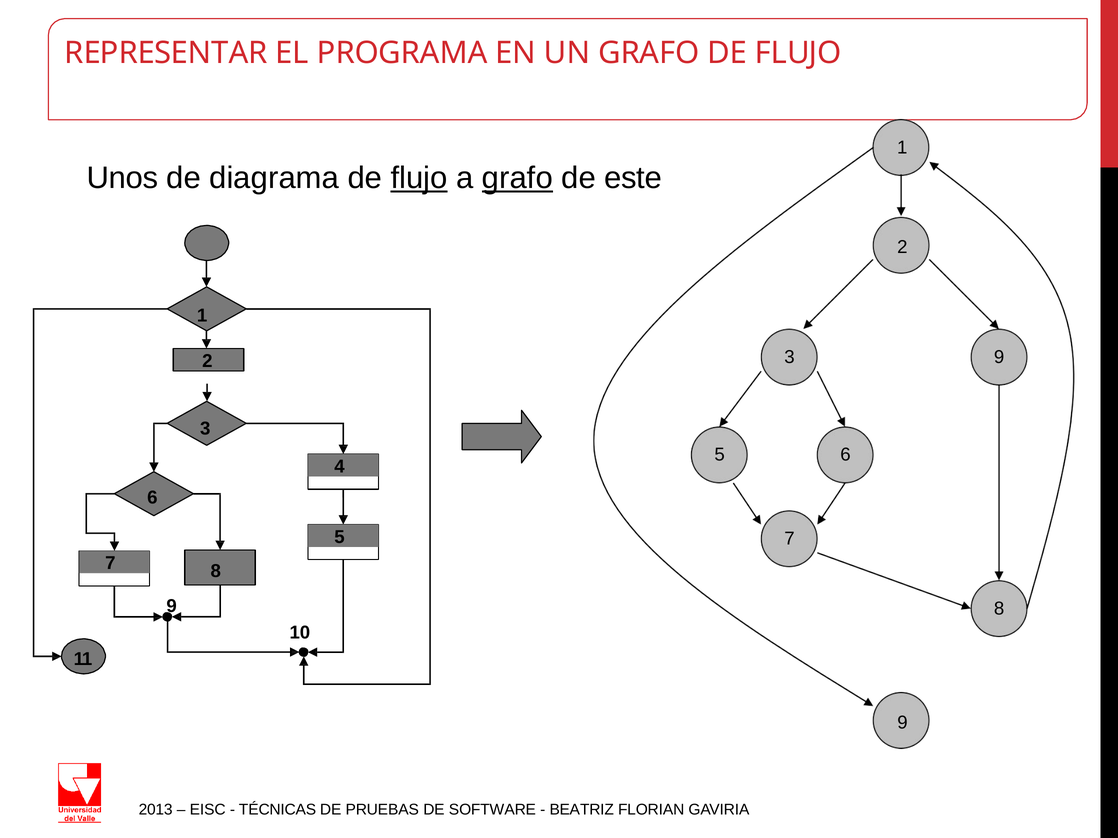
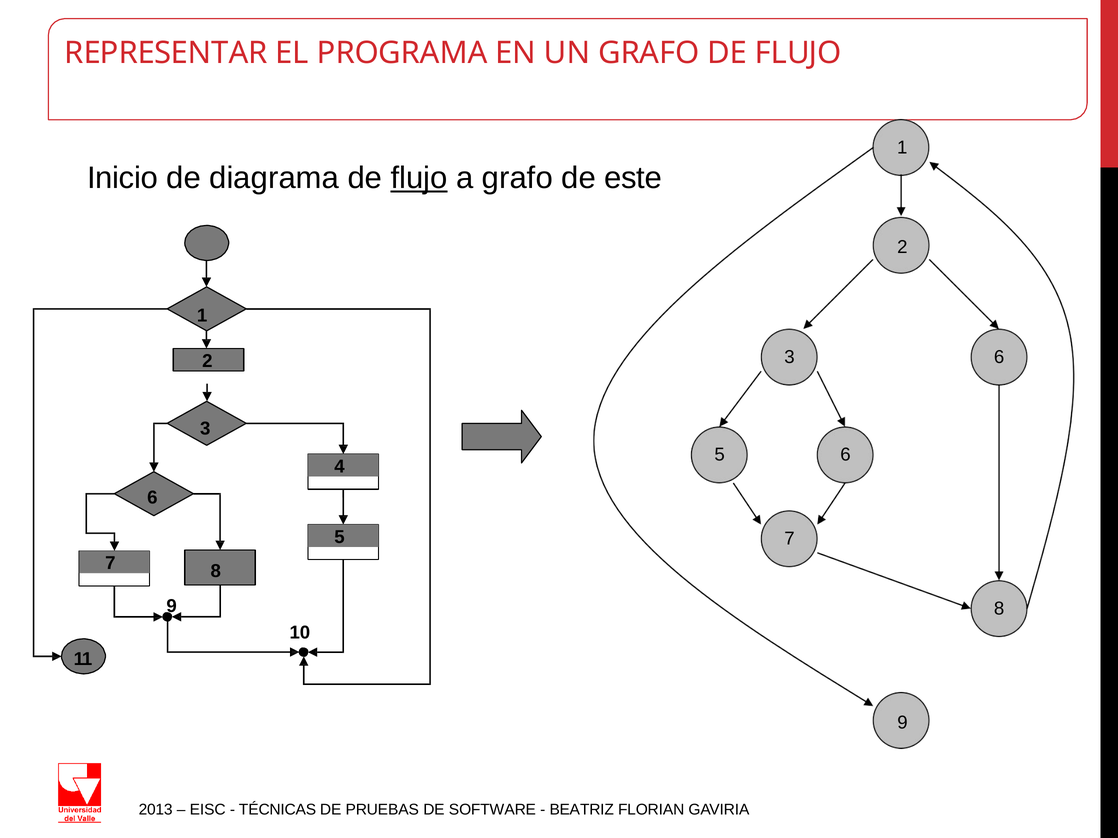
Unos: Unos -> Inicio (123, 178)
grafo underline: present -> none (517, 178)
9: 9 -> 6 (999, 357)
